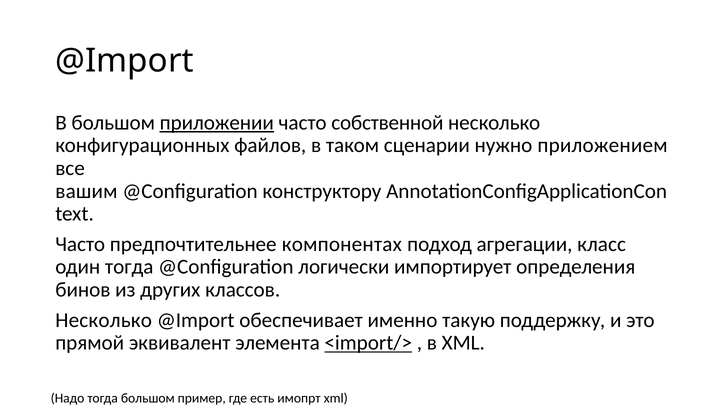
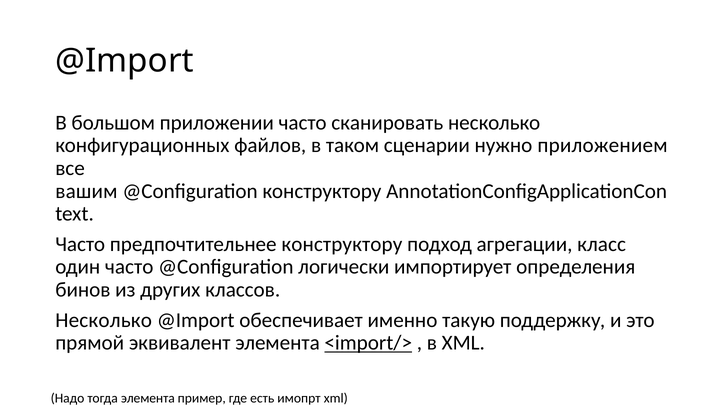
приложении underline: present -> none (217, 123)
собственной: собственной -> сканировать (387, 123)
предпочтительнее компонентах: компонентах -> конструктору (342, 244)
один тогда: тогда -> часто (129, 267)
тогда большом: большом -> элемента (148, 398)
